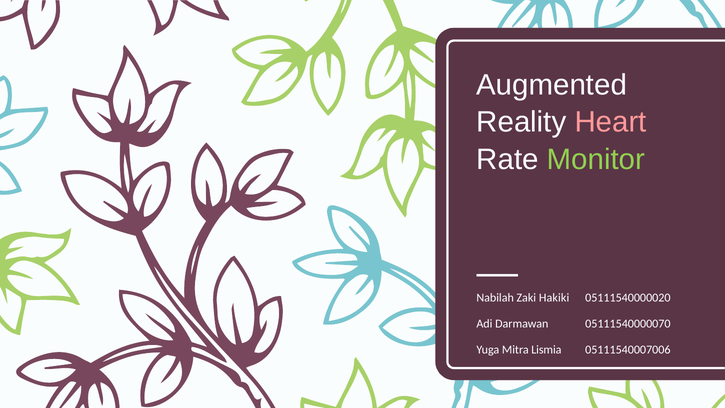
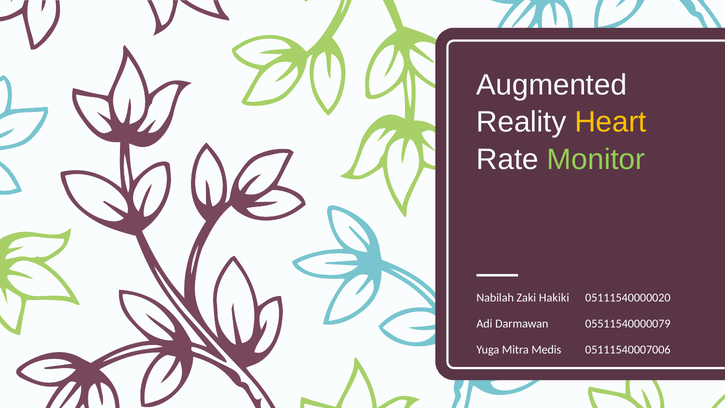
Heart colour: pink -> yellow (611, 122)
05111540000070: 05111540000070 -> 05511540000079 (628, 324)
Lismia: Lismia -> Medis (546, 350)
